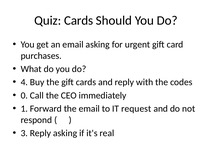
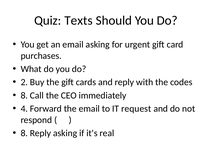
Quiz Cards: Cards -> Texts (78, 21)
4: 4 -> 2 (24, 82)
0: 0 -> 8 (24, 95)
1: 1 -> 4 (24, 109)
3: 3 -> 8 (24, 133)
